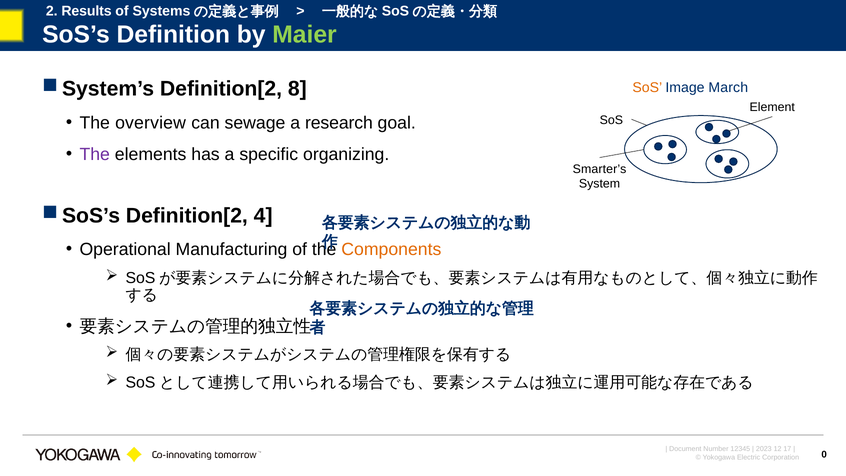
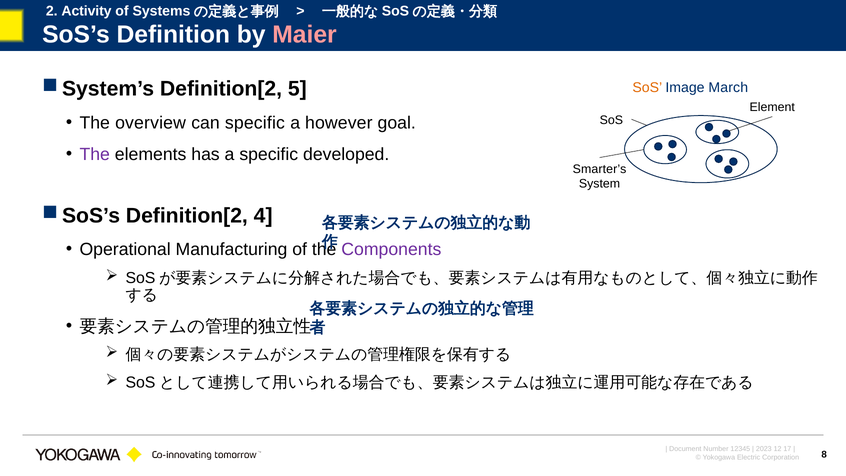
Results: Results -> Activity (87, 11)
Maier colour: light green -> pink (305, 35)
8: 8 -> 5 (297, 89)
can sewage: sewage -> specific (255, 123)
research: research -> however (339, 123)
organizing: organizing -> developed (346, 154)
Components colour: orange -> purple (391, 250)
0: 0 -> 8 (824, 454)
